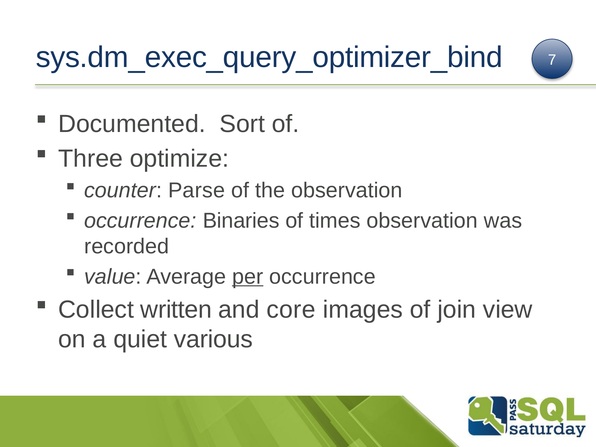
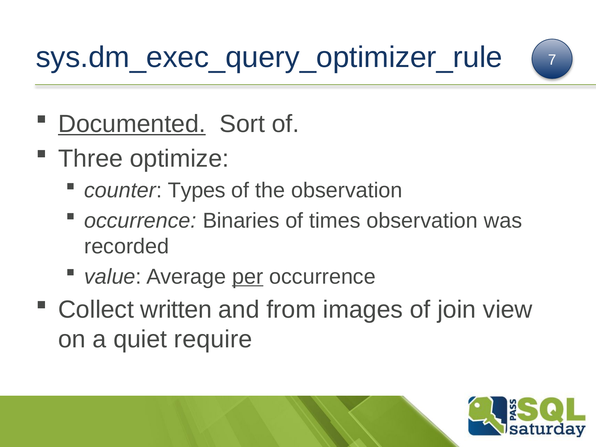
sys.dm_exec_query_optimizer_bind: sys.dm_exec_query_optimizer_bind -> sys.dm_exec_query_optimizer_rule (269, 57)
Documented underline: none -> present (132, 124)
Parse: Parse -> Types (197, 191)
core: core -> from (291, 310)
various: various -> require (213, 339)
